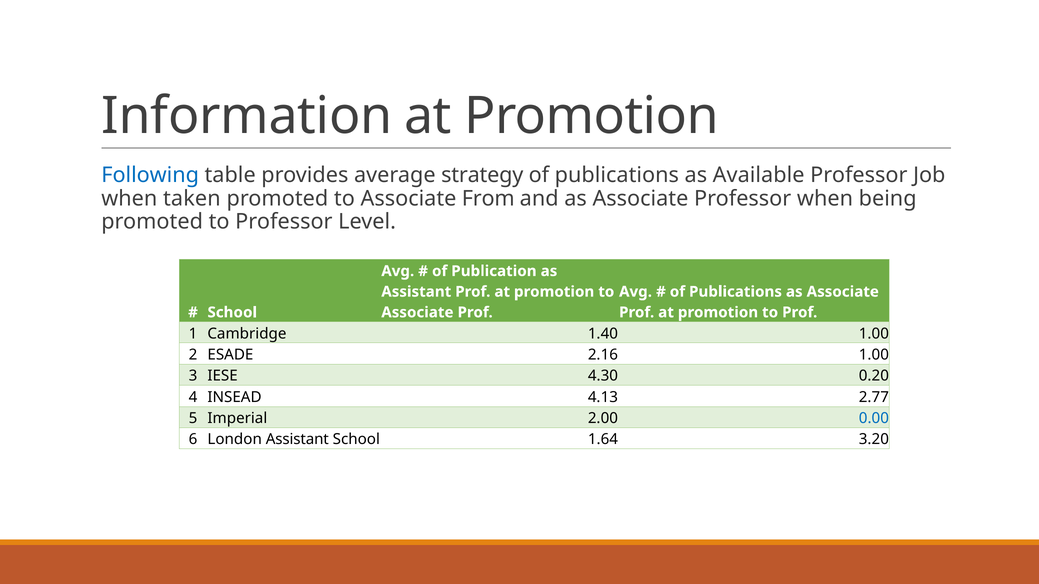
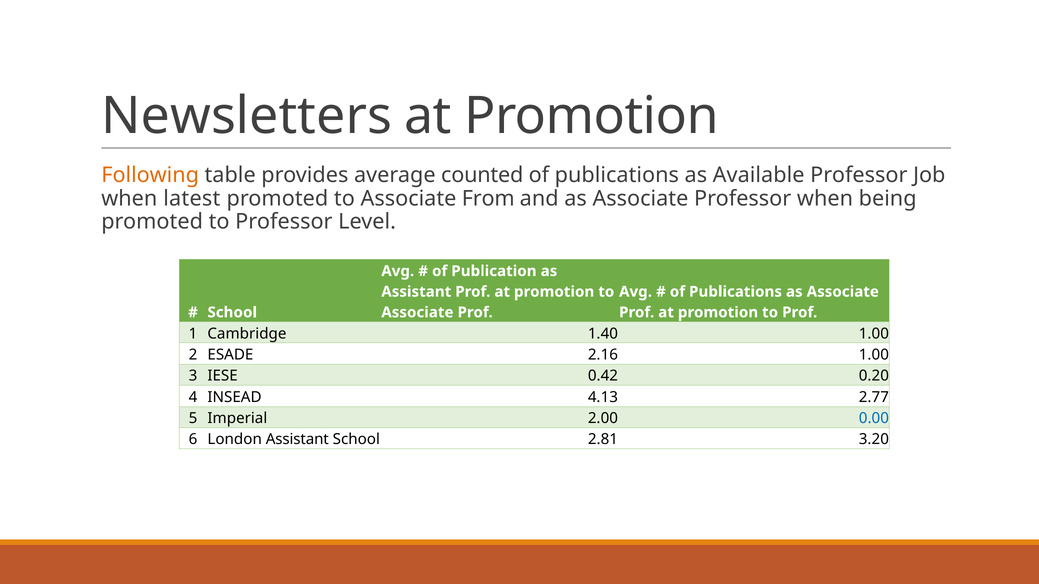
Information: Information -> Newsletters (247, 116)
Following colour: blue -> orange (150, 175)
strategy: strategy -> counted (482, 175)
taken: taken -> latest (192, 199)
4.30: 4.30 -> 0.42 (603, 376)
1.64: 1.64 -> 2.81 (603, 440)
